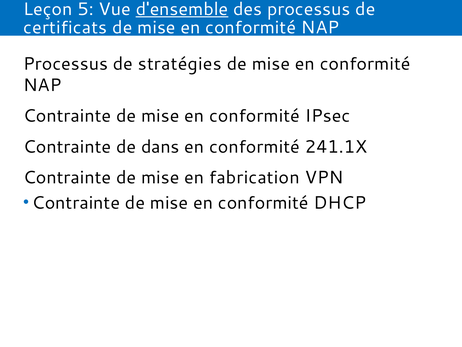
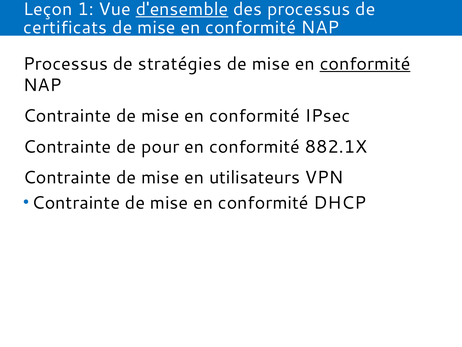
5: 5 -> 1 (86, 9)
conformité underline: none -> present (365, 64)
dans: dans -> pour (160, 147)
241.1X: 241.1X -> 882.1X (336, 147)
fabrication: fabrication -> utilisateurs (255, 177)
